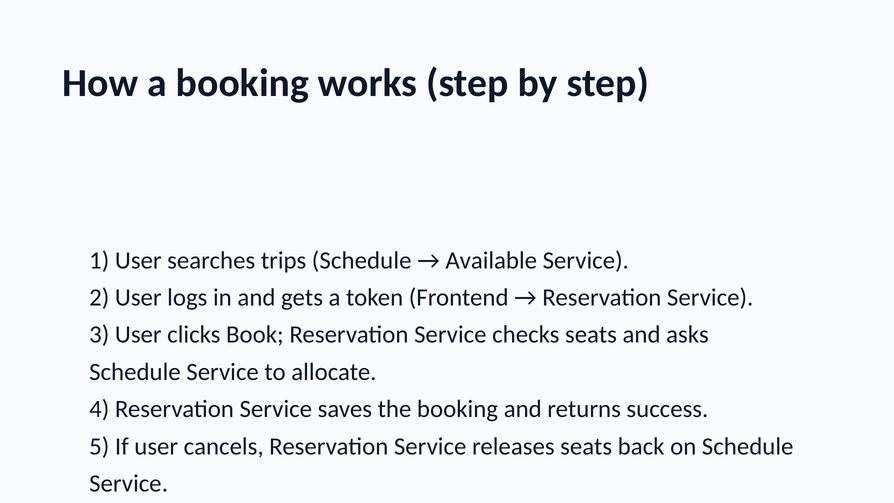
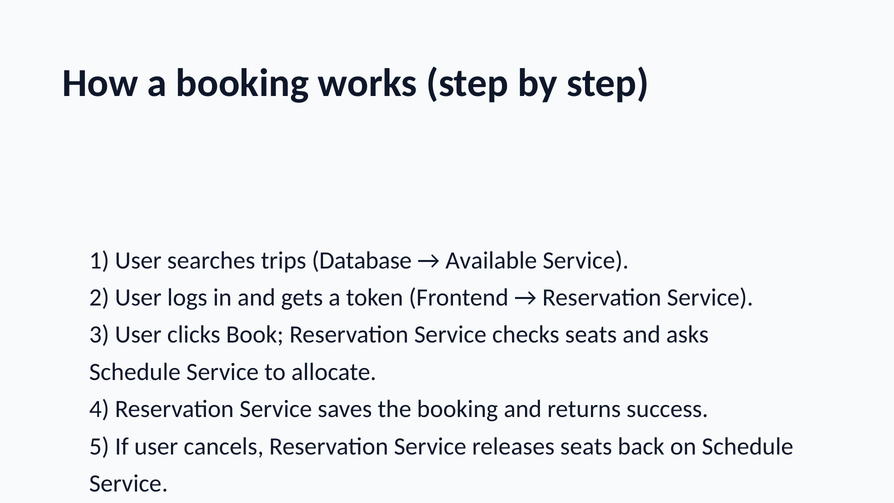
trips Schedule: Schedule -> Database (362, 260)
